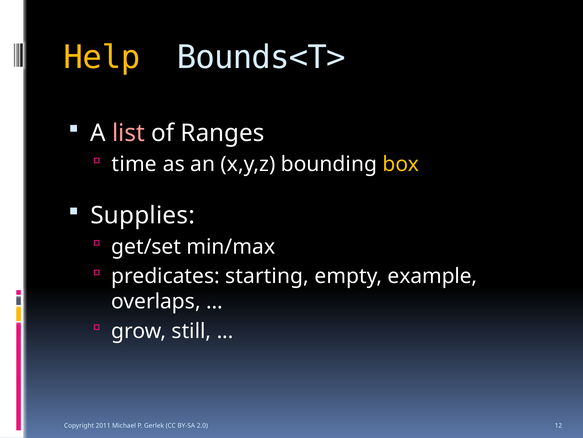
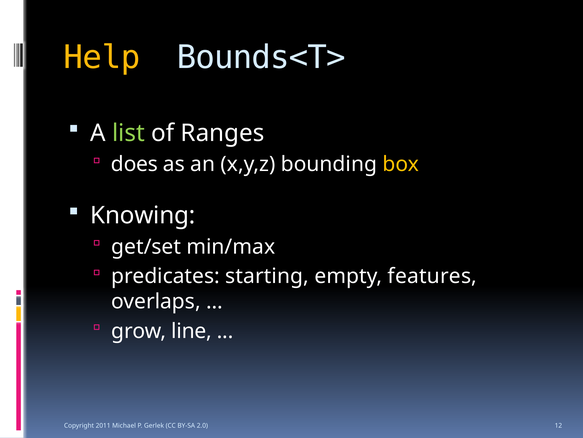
list colour: pink -> light green (128, 133)
time: time -> does (134, 164)
Supplies: Supplies -> Knowing (143, 215)
example: example -> features (432, 276)
still: still -> line (192, 331)
